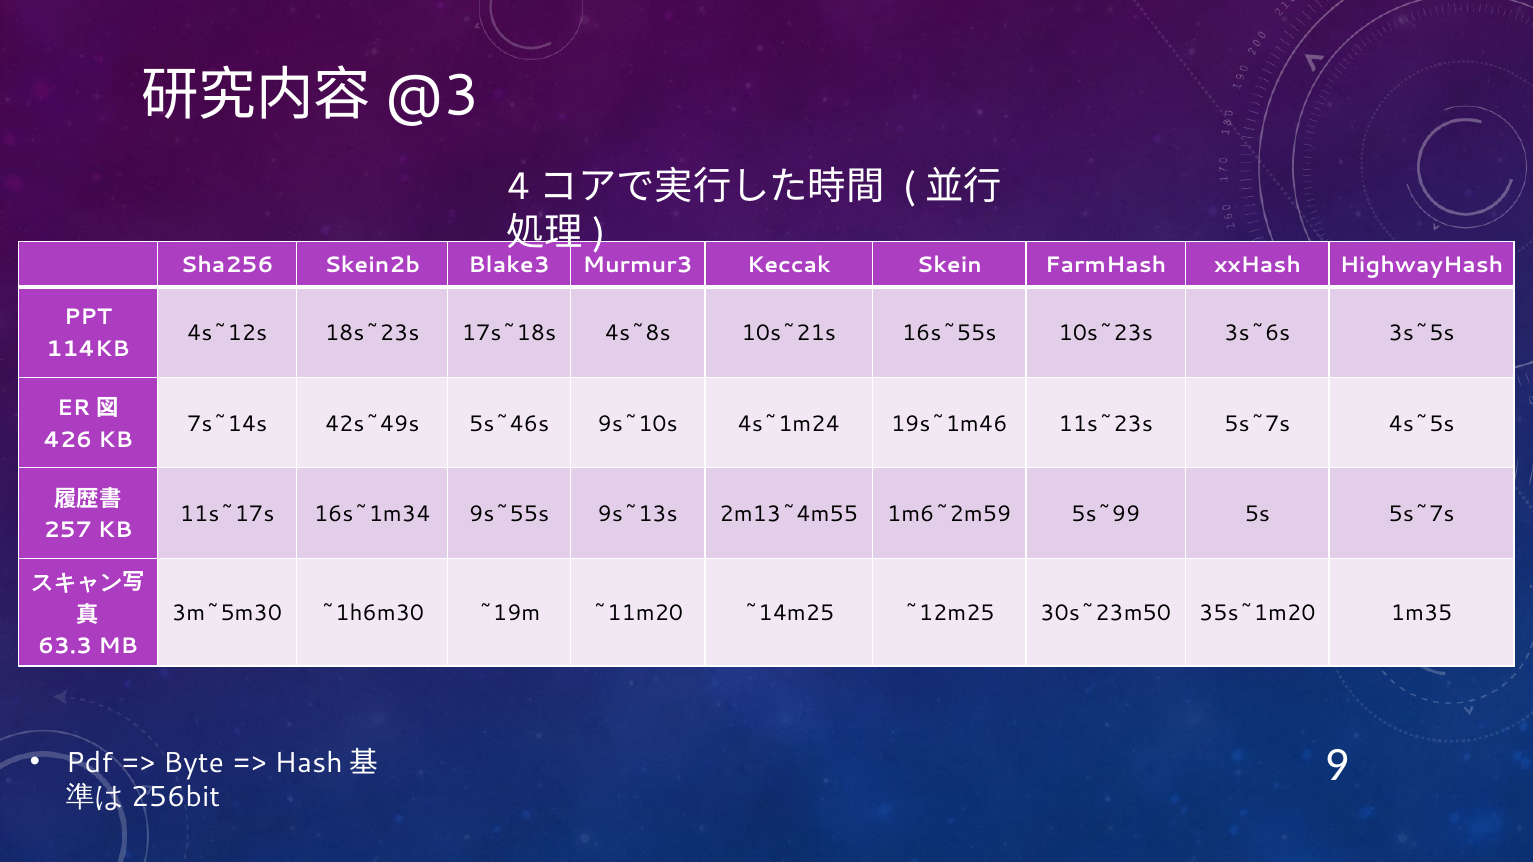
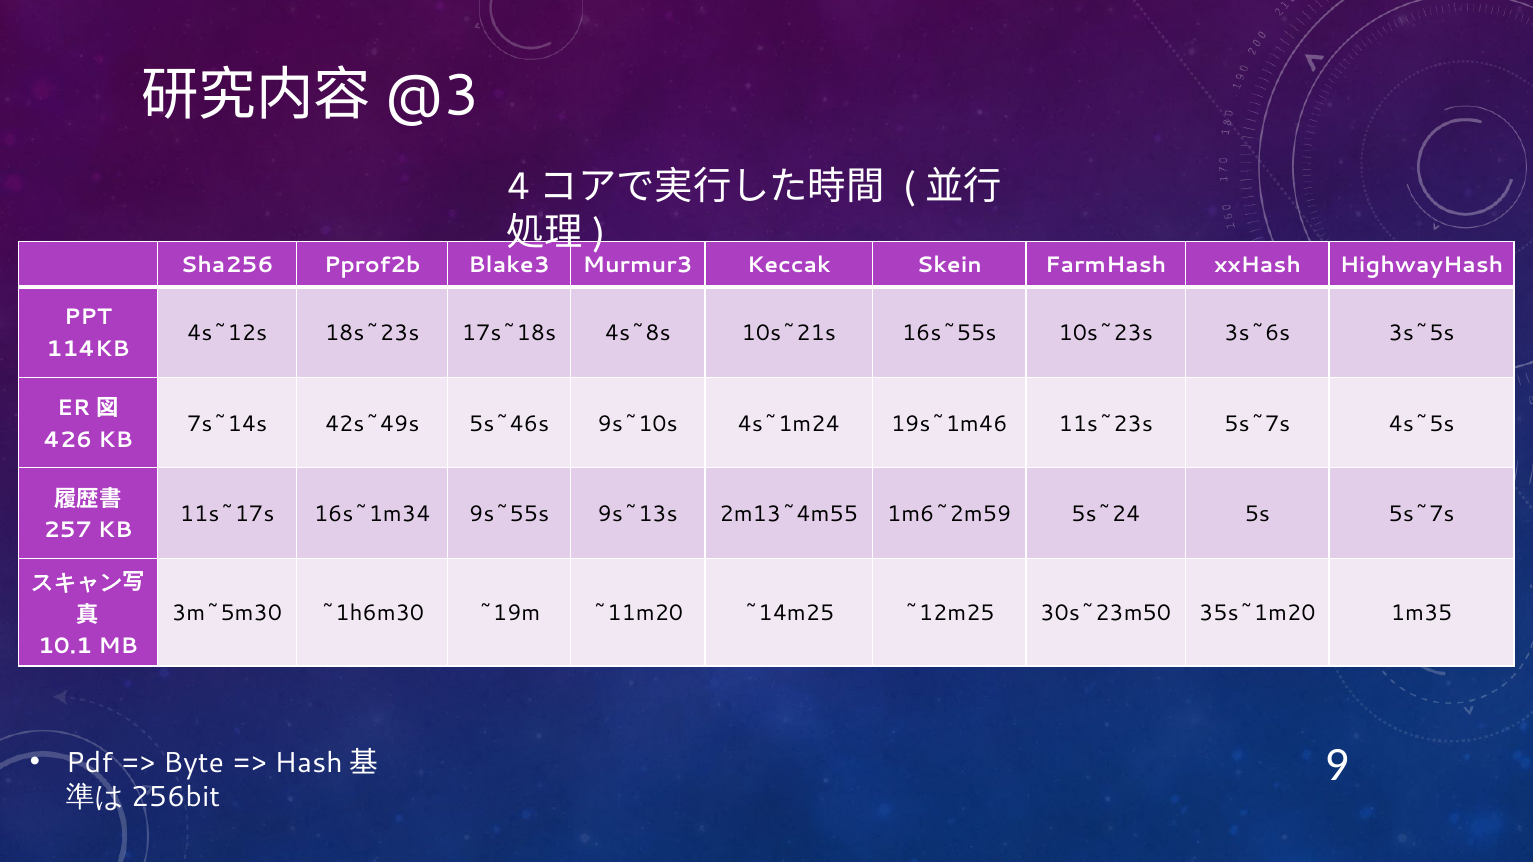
Skein2b: Skein2b -> Pprof2b (372, 265)
5s~99: 5s~99 -> 5s~24 (1106, 514)
63.3: 63.3 -> 10.1 (65, 646)
